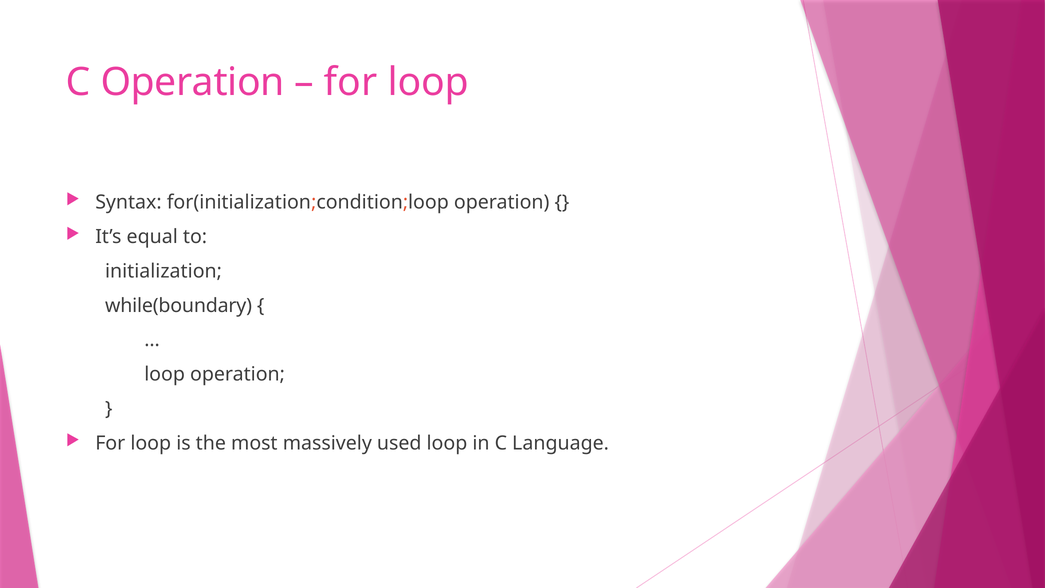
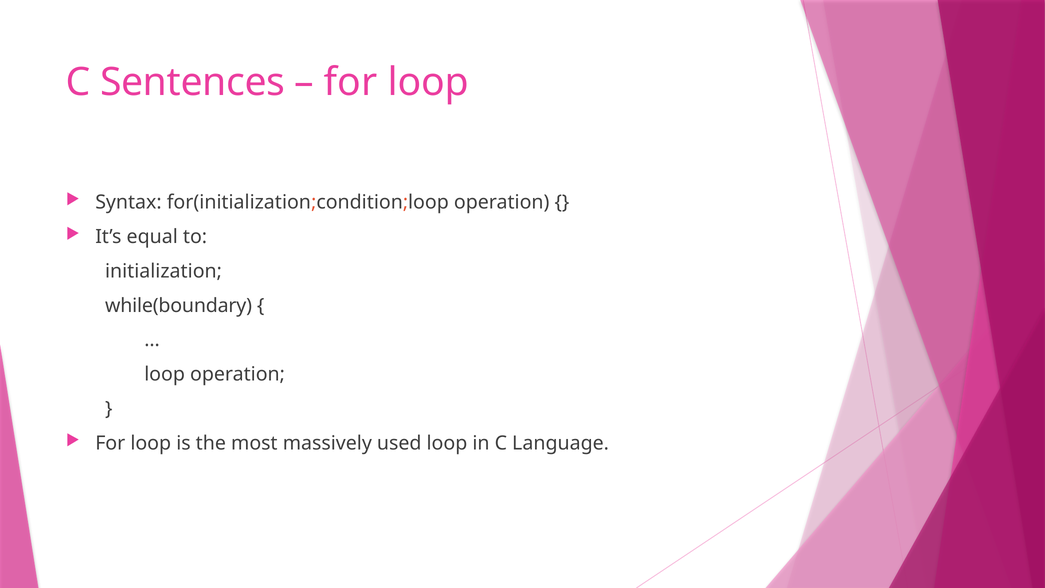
C Operation: Operation -> Sentences (193, 82)
